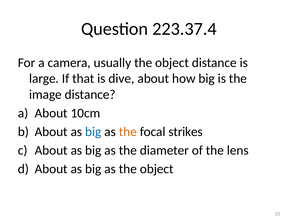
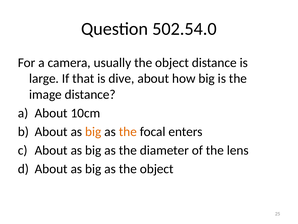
223.37.4: 223.37.4 -> 502.54.0 (184, 29)
big colour: blue -> orange (93, 131)
strikes: strikes -> enters (186, 131)
